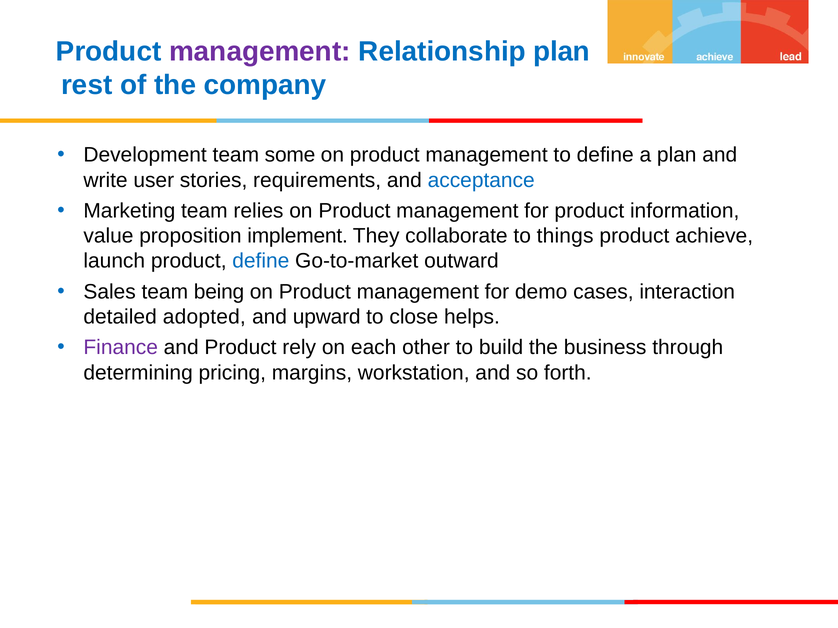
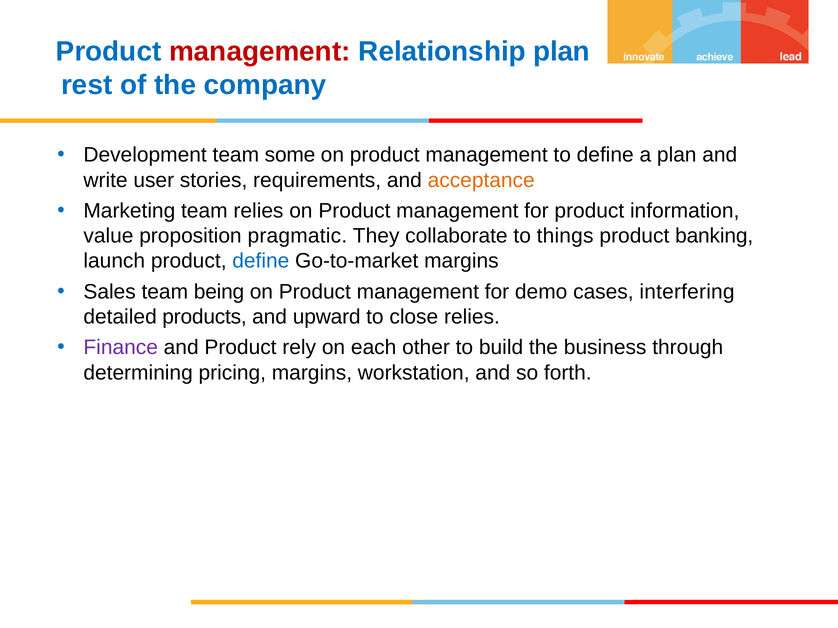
management colour: purple -> red (260, 52)
acceptance colour: blue -> orange (481, 180)
implement: implement -> pragmatic (297, 236)
achieve: achieve -> banking (714, 236)
Go-to-market outward: outward -> margins (461, 261)
interaction: interaction -> interfering (687, 292)
adopted: adopted -> products (205, 317)
close helps: helps -> relies (472, 317)
